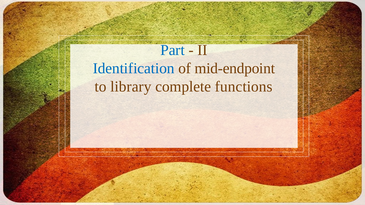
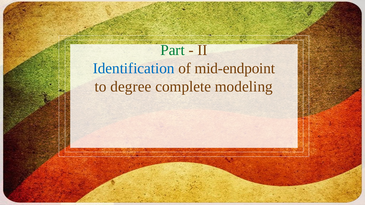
Part colour: blue -> green (173, 50)
library: library -> degree (131, 87)
functions: functions -> modeling (244, 87)
